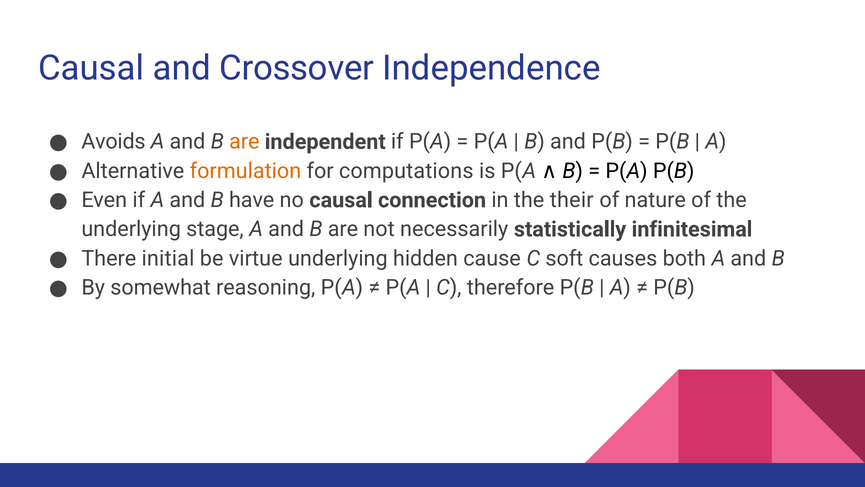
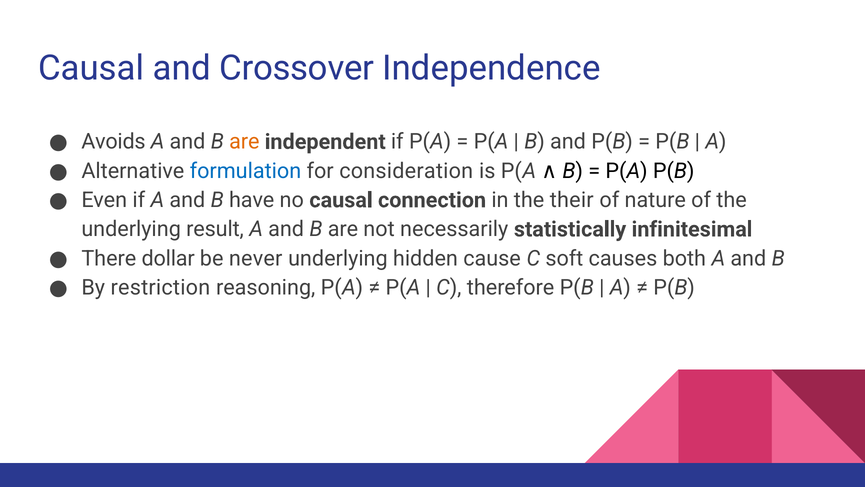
formulation colour: orange -> blue (245, 171)
computations: computations -> consideration (406, 171)
stage: stage -> result (215, 229)
initial: initial -> dollar (168, 258)
virtue: virtue -> never (256, 258)
somewhat: somewhat -> restriction (160, 287)
